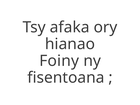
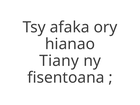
Foiny: Foiny -> Tiany (59, 61)
